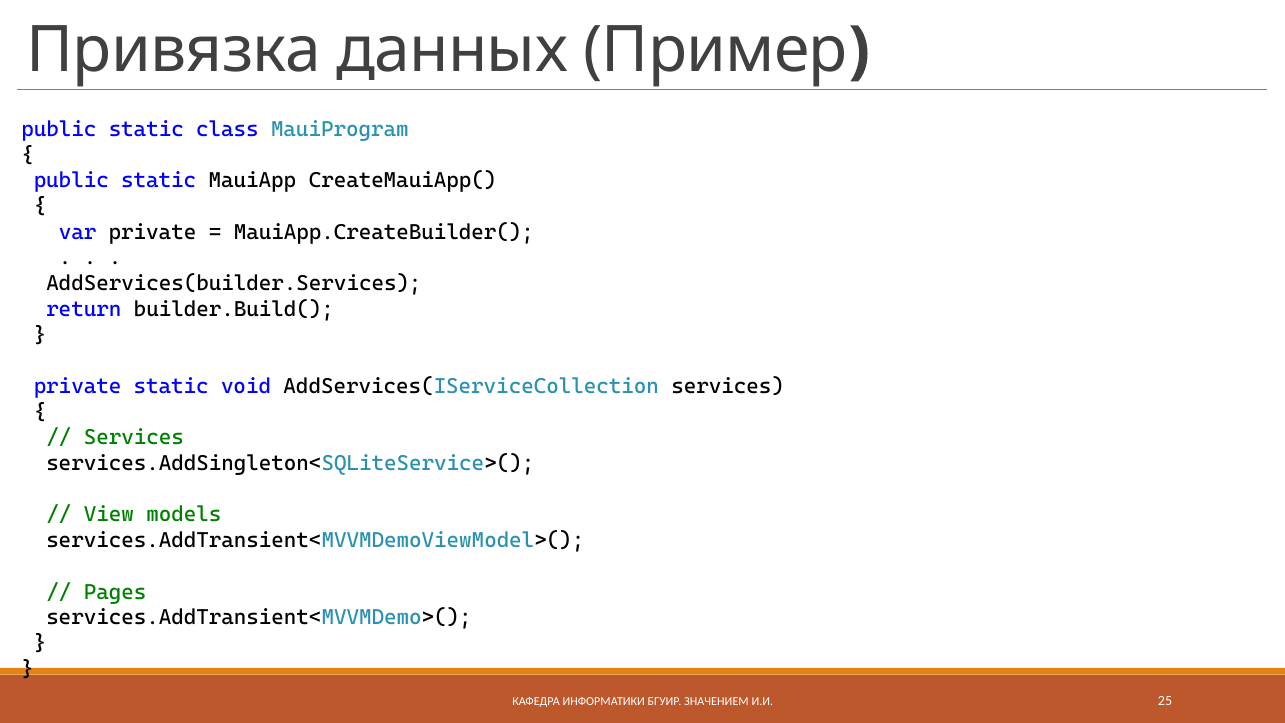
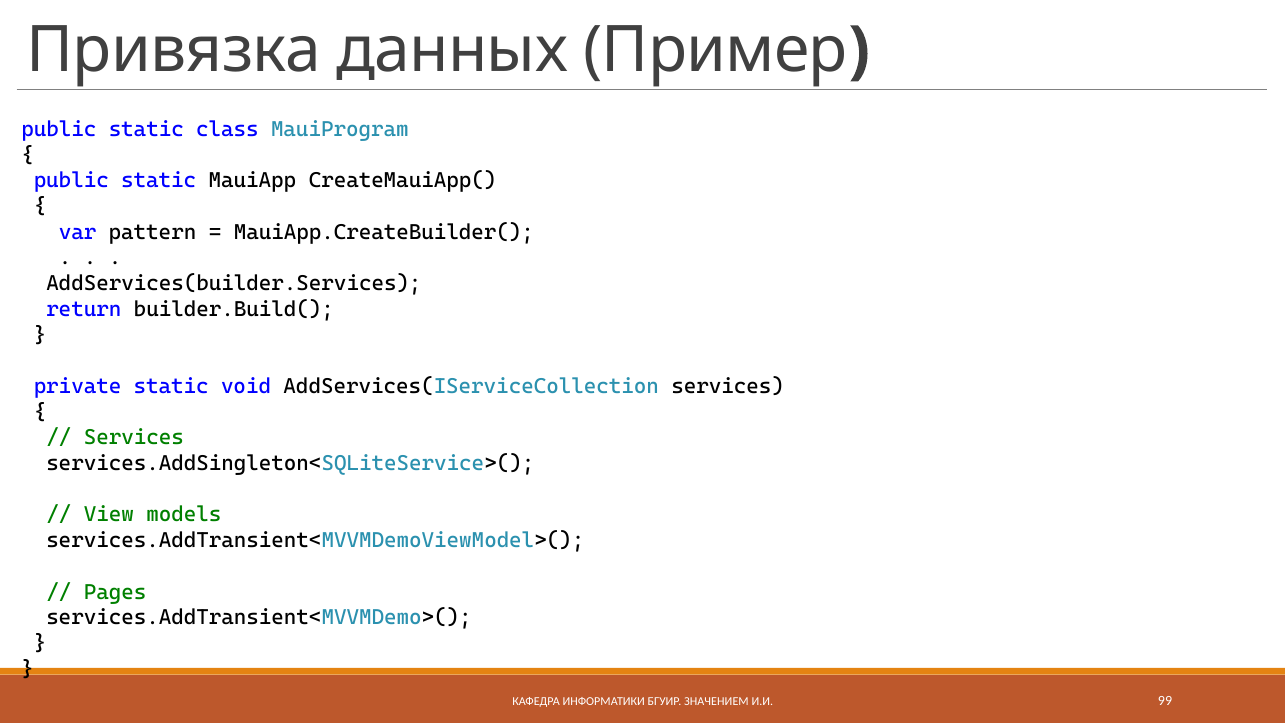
var private: private -> pattern (152, 232)
25: 25 -> 99 (1165, 701)
